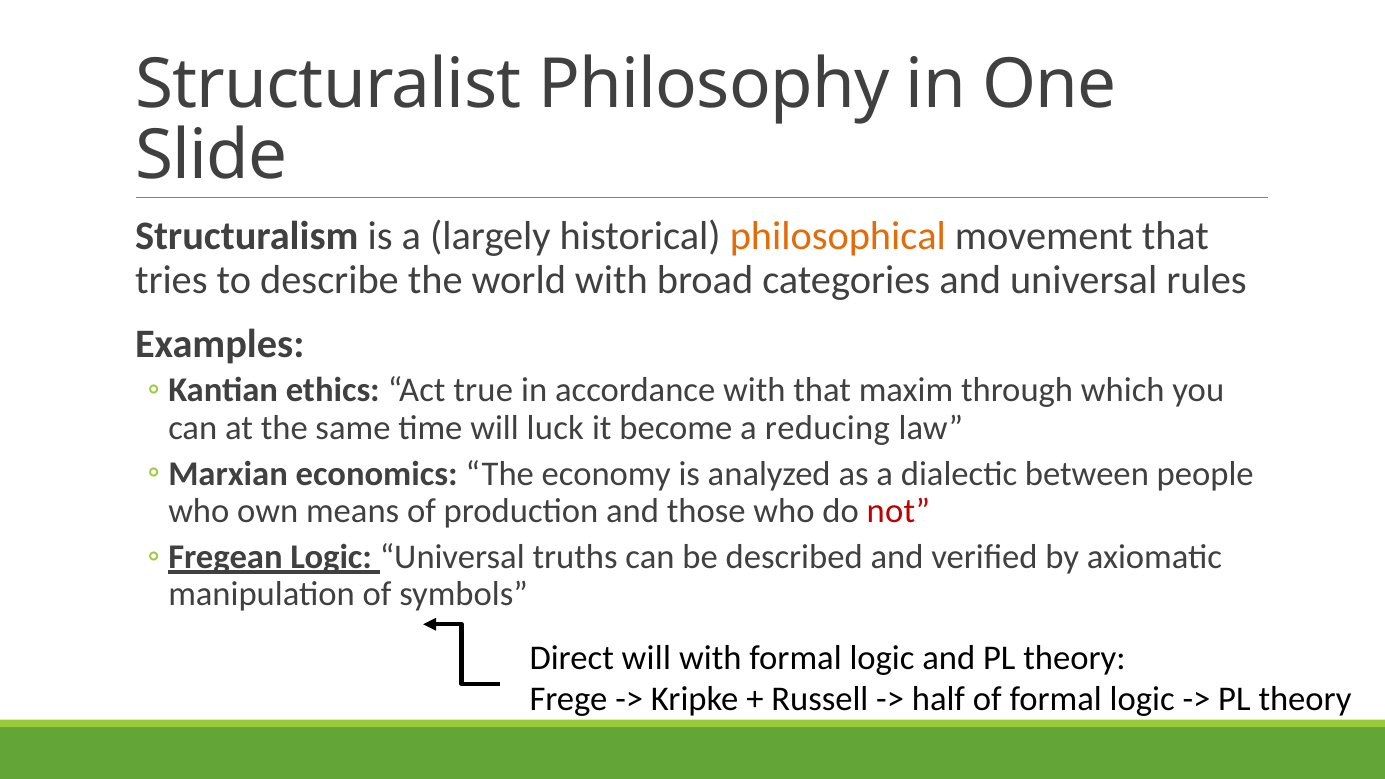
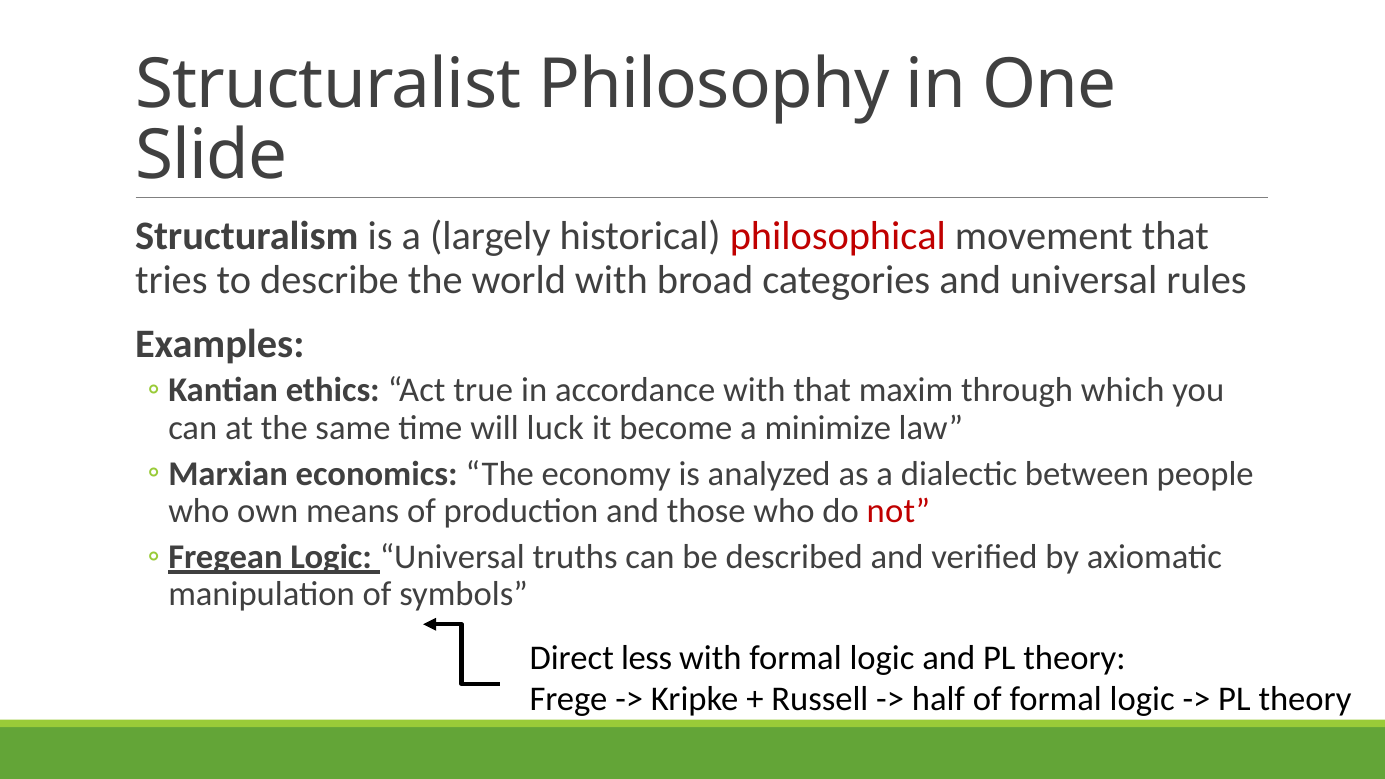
philosophical colour: orange -> red (838, 236)
reducing: reducing -> minimize (828, 428)
Direct will: will -> less (647, 658)
